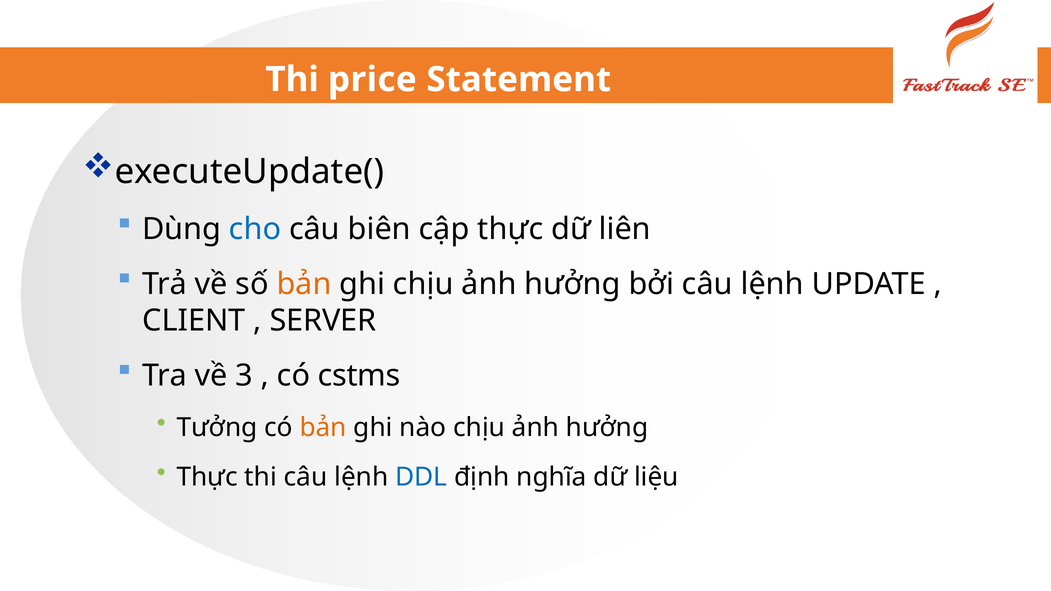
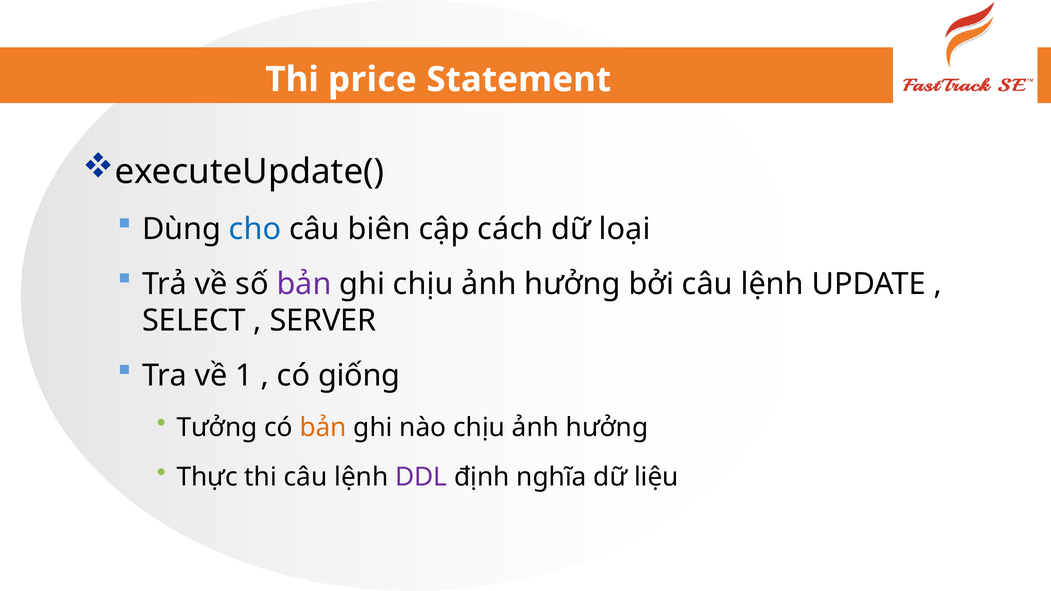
cập thực: thực -> cách (510, 229)
liên: liên -> loại (625, 229)
bản colour: orange -> purple (304, 284)
CLIENT: CLIENT -> SELECT (194, 321)
3: 3 -> 1 (244, 376)
cstms: cstms -> giống (359, 376)
DDL colour: blue -> purple (421, 477)
